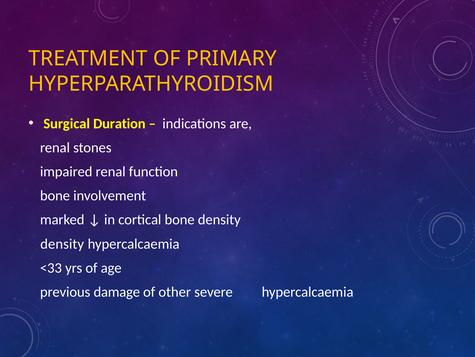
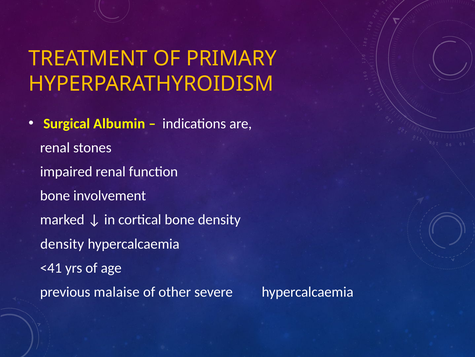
Duration: Duration -> Albumin (119, 123)
<33: <33 -> <41 (51, 267)
damage: damage -> malaise (117, 291)
